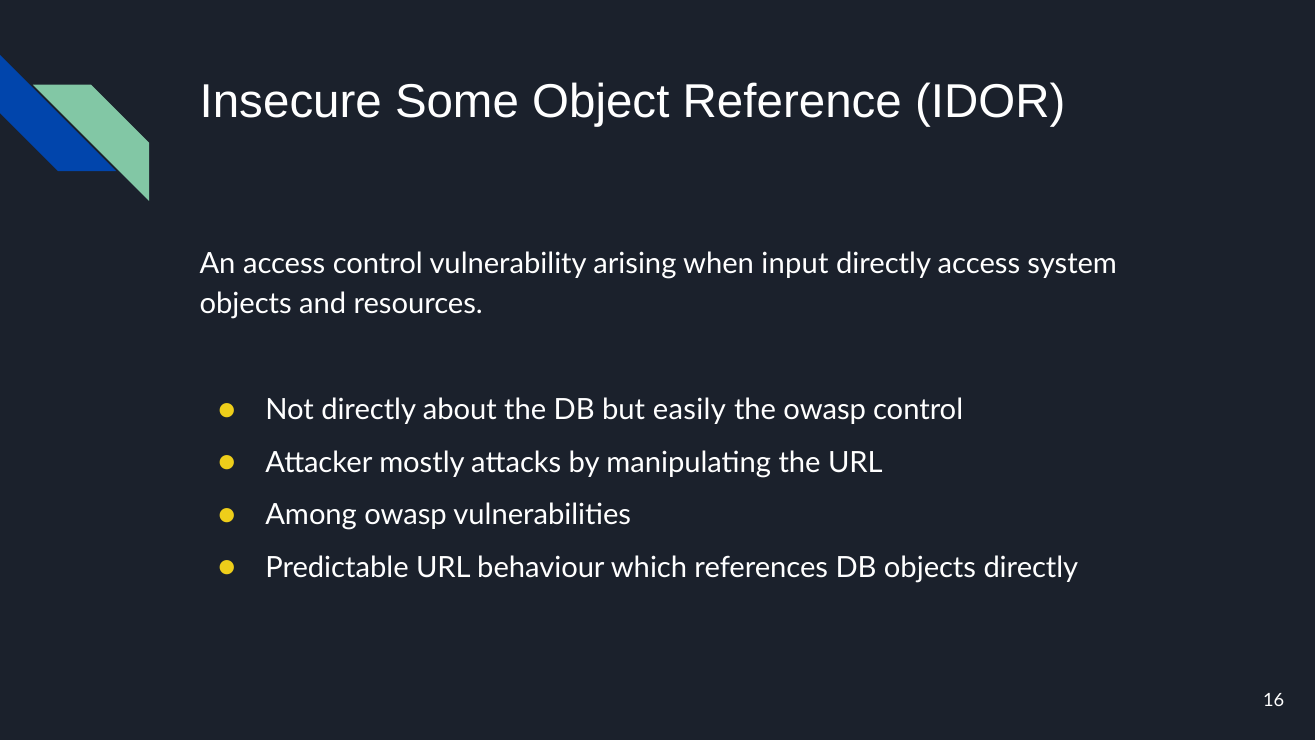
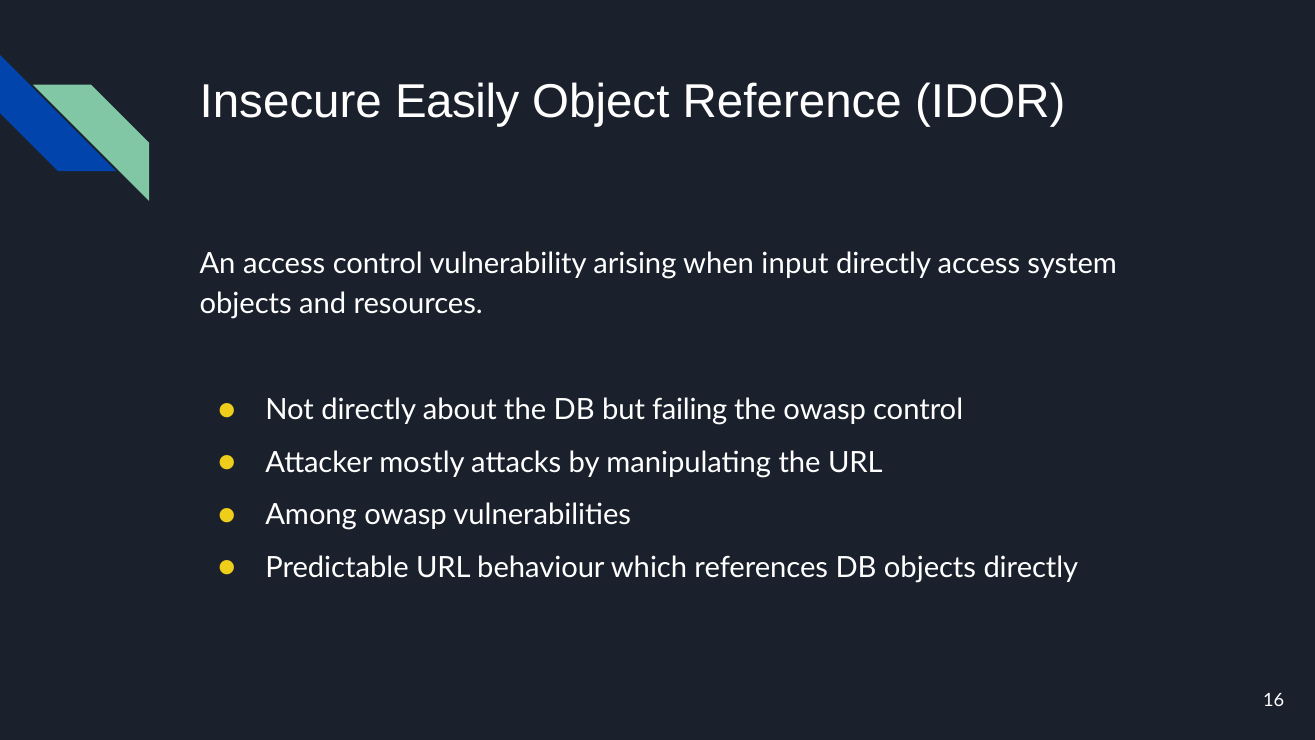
Some: Some -> Easily (457, 102)
easily: easily -> failing (690, 410)
